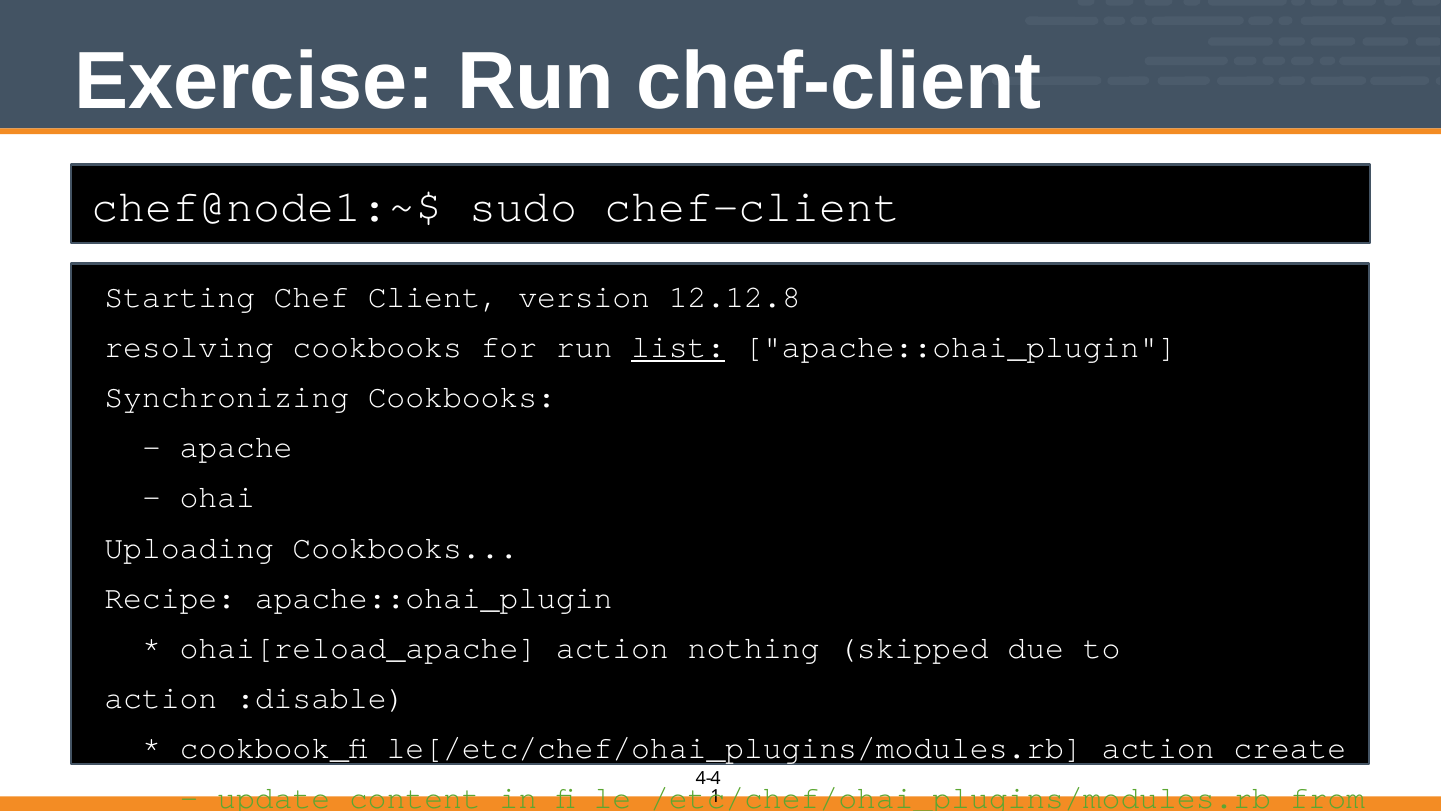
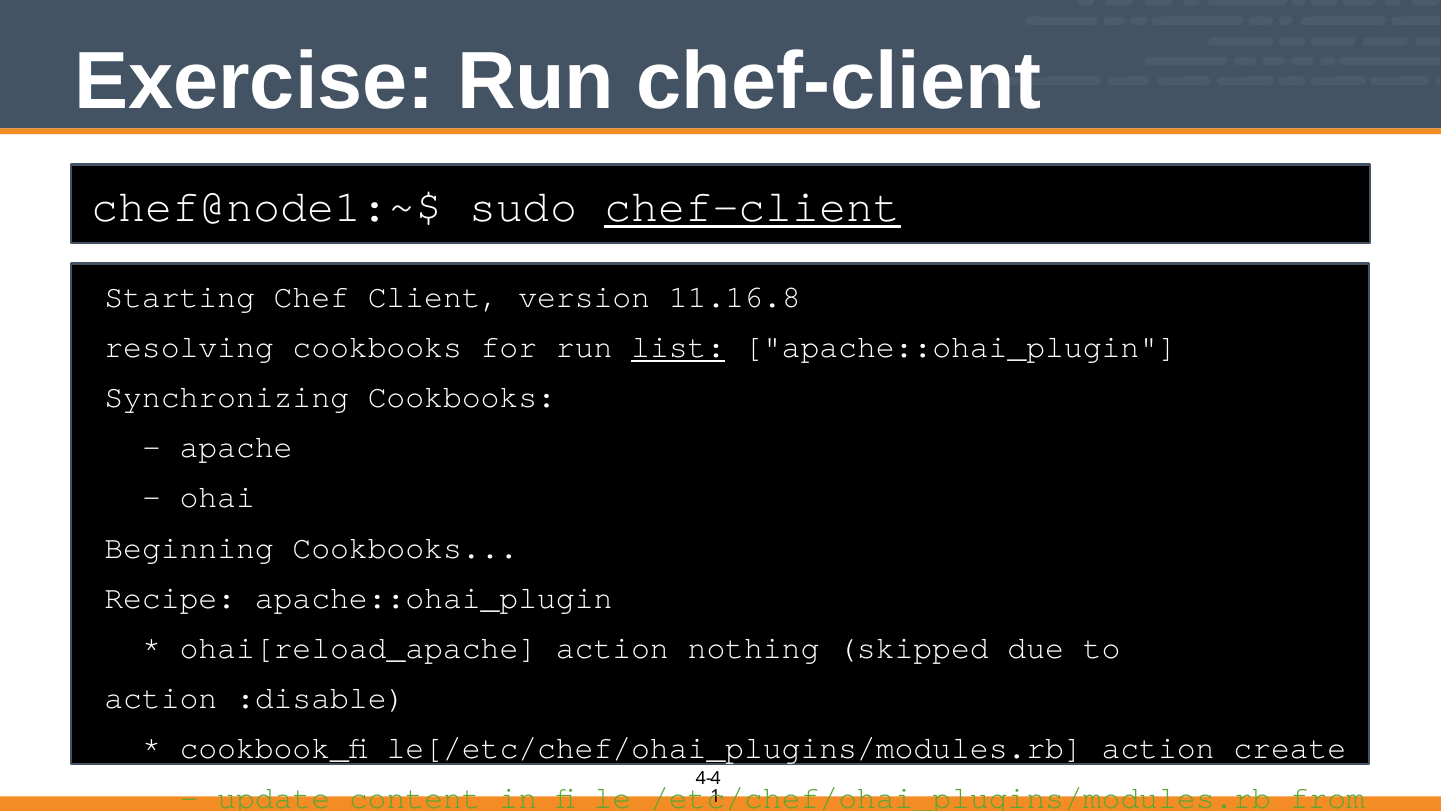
chef-client underline: none -> present (753, 207)
12.12.8: 12.12.8 -> 11.16.8 (735, 297)
Uploading: Uploading -> Beginning (189, 547)
